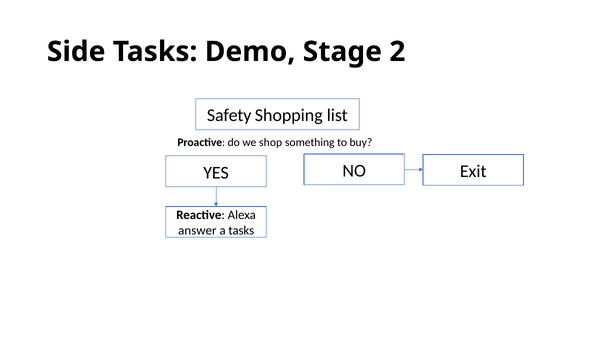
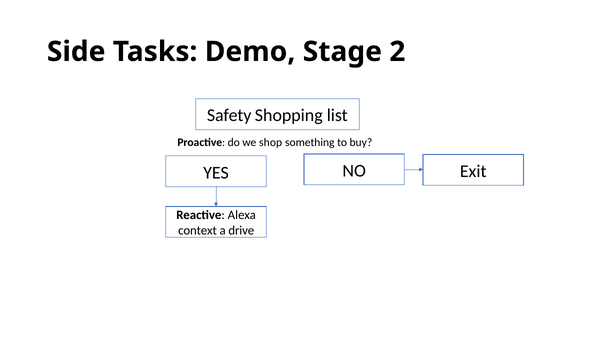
answer: answer -> context (198, 231)
a tasks: tasks -> drive (241, 231)
